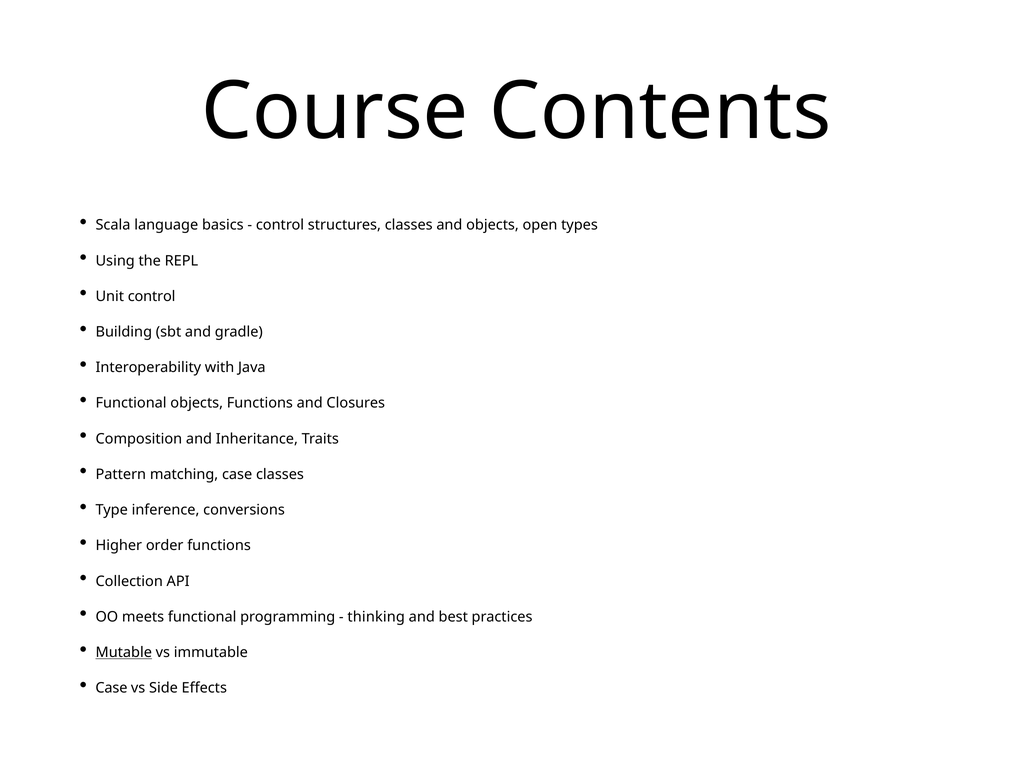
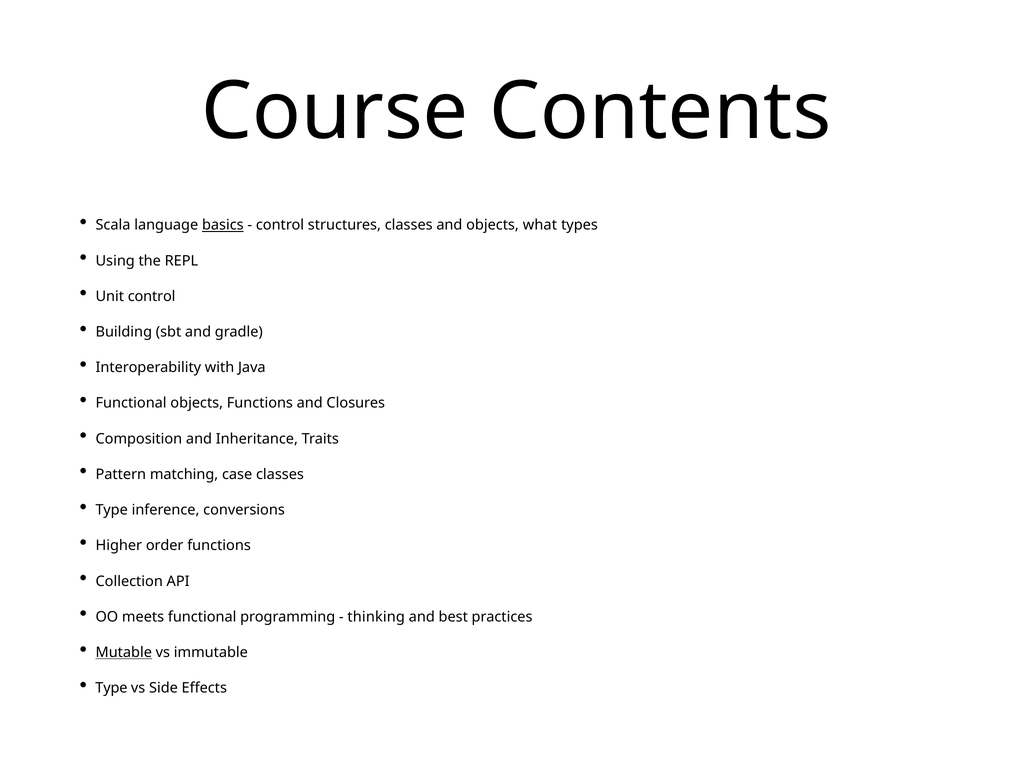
basics underline: none -> present (223, 225)
open: open -> what (540, 225)
Case: Case -> Type (111, 688)
